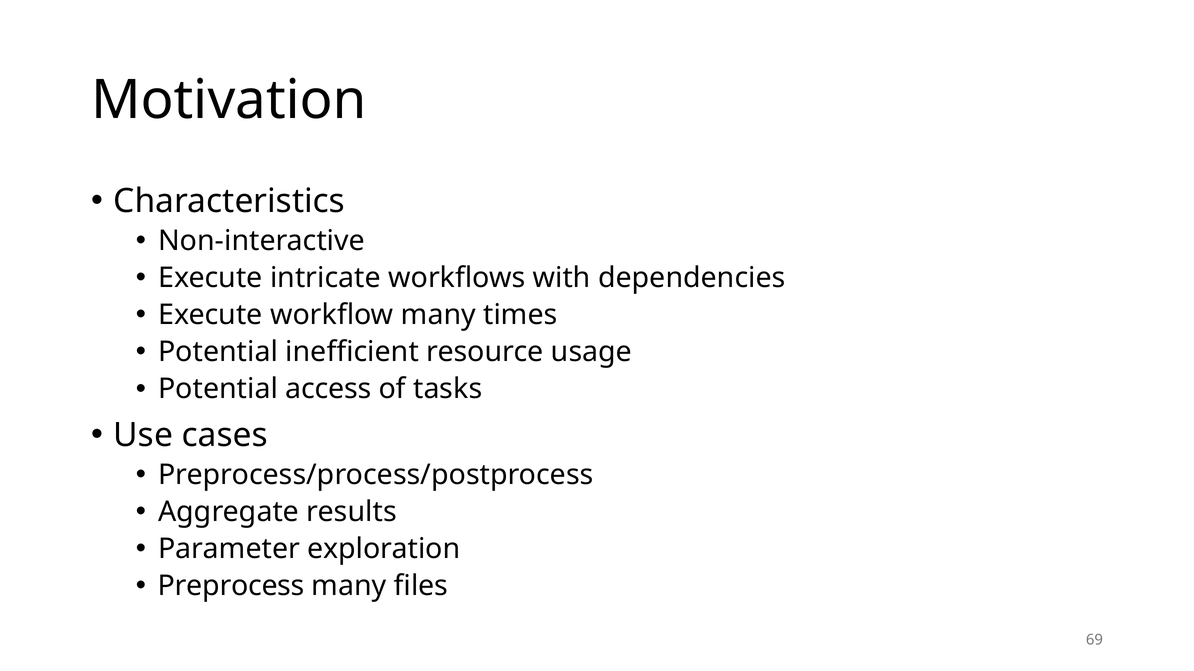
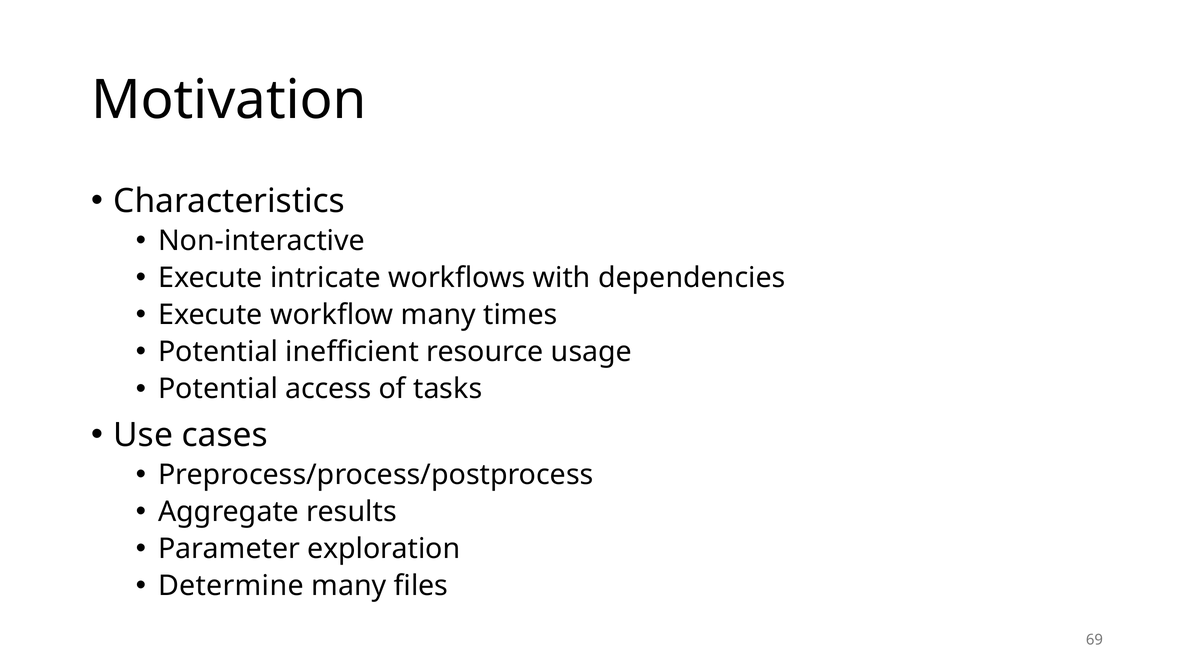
Preprocess: Preprocess -> Determine (231, 587)
